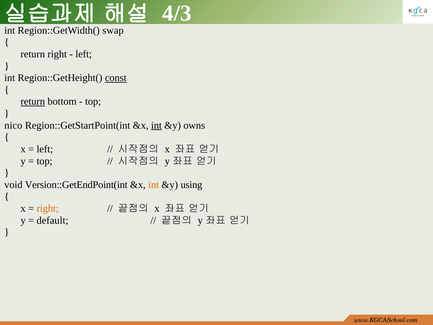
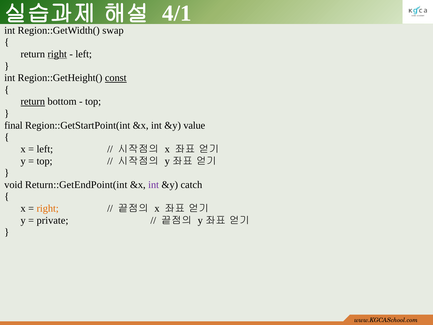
4/3: 4/3 -> 4/1 (177, 13)
right underline: none -> present (57, 54)
nico: nico -> final (13, 125)
int underline: present -> none (156, 125)
owns: owns -> value (194, 125)
Version::GetEndPoint(int: Version::GetEndPoint(int -> Return::GetEndPoint(int (76, 185)
int colour: orange -> purple (154, 185)
using: using -> catch (191, 185)
default: default -> private (52, 220)
